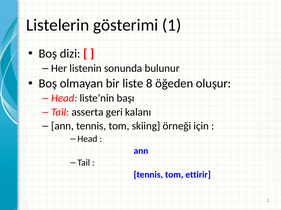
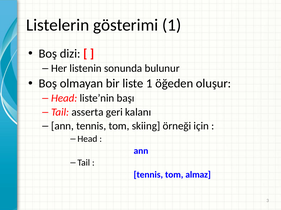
liste 8: 8 -> 1 (149, 84)
ettirir: ettirir -> almaz (198, 175)
